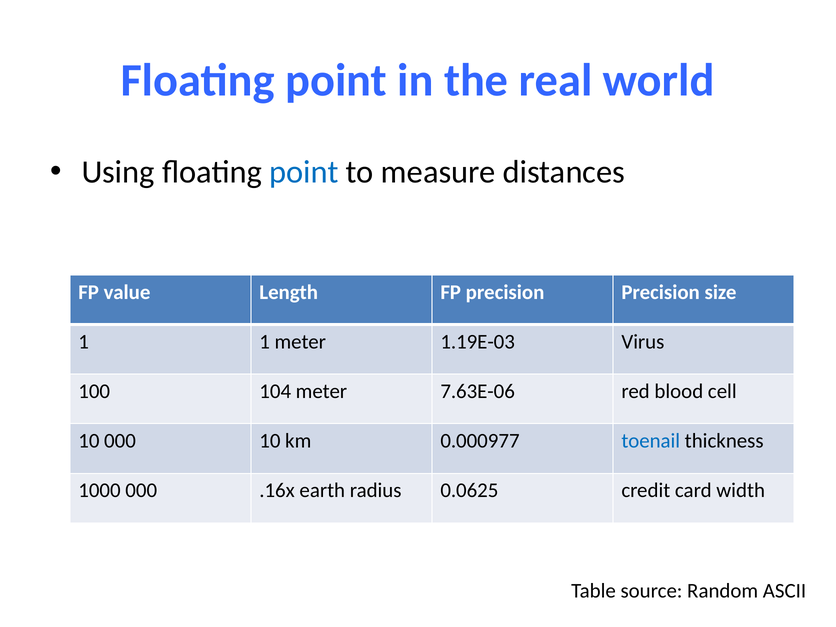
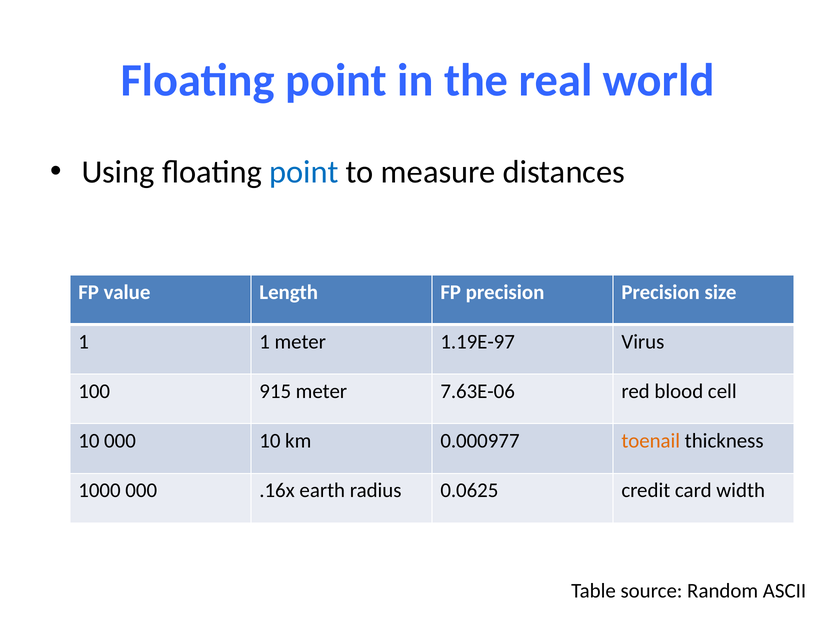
1.19E-03: 1.19E-03 -> 1.19E-97 (478, 342)
104: 104 -> 915 (275, 391)
toenail colour: blue -> orange (651, 441)
